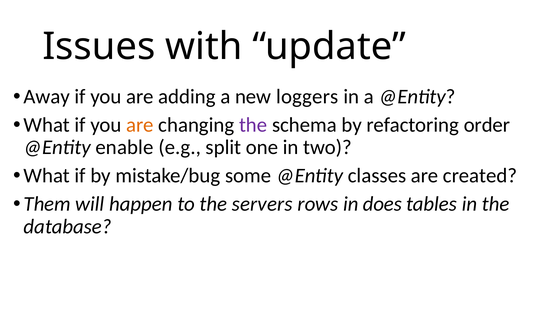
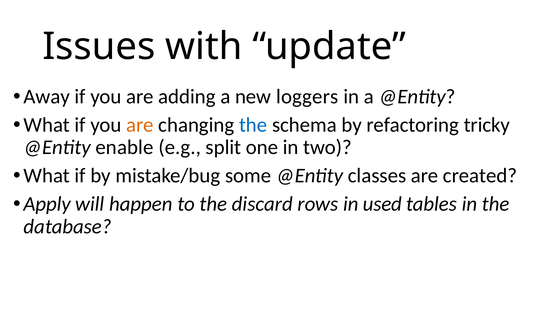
the colour: purple -> blue (253, 125)
order: order -> tricky (487, 125)
Them: Them -> Apply (47, 204)
servers: servers -> discard (262, 204)
does: does -> used (382, 204)
